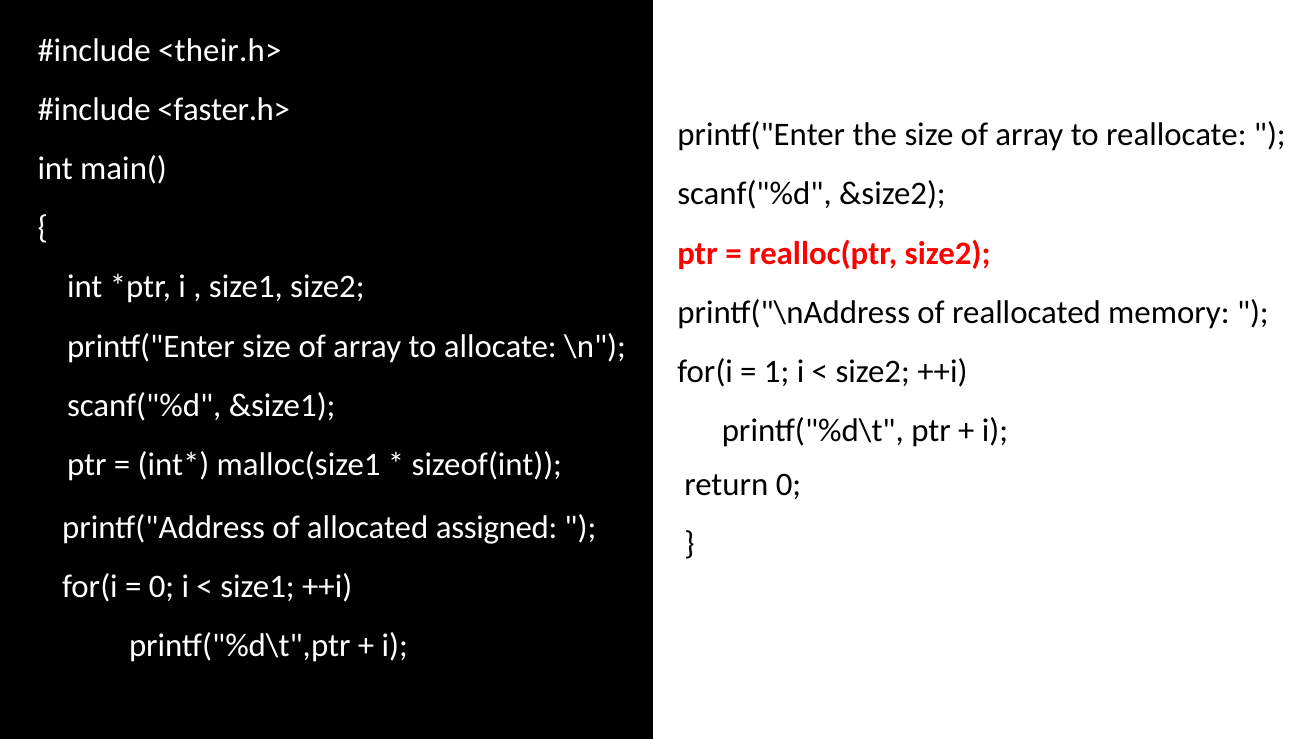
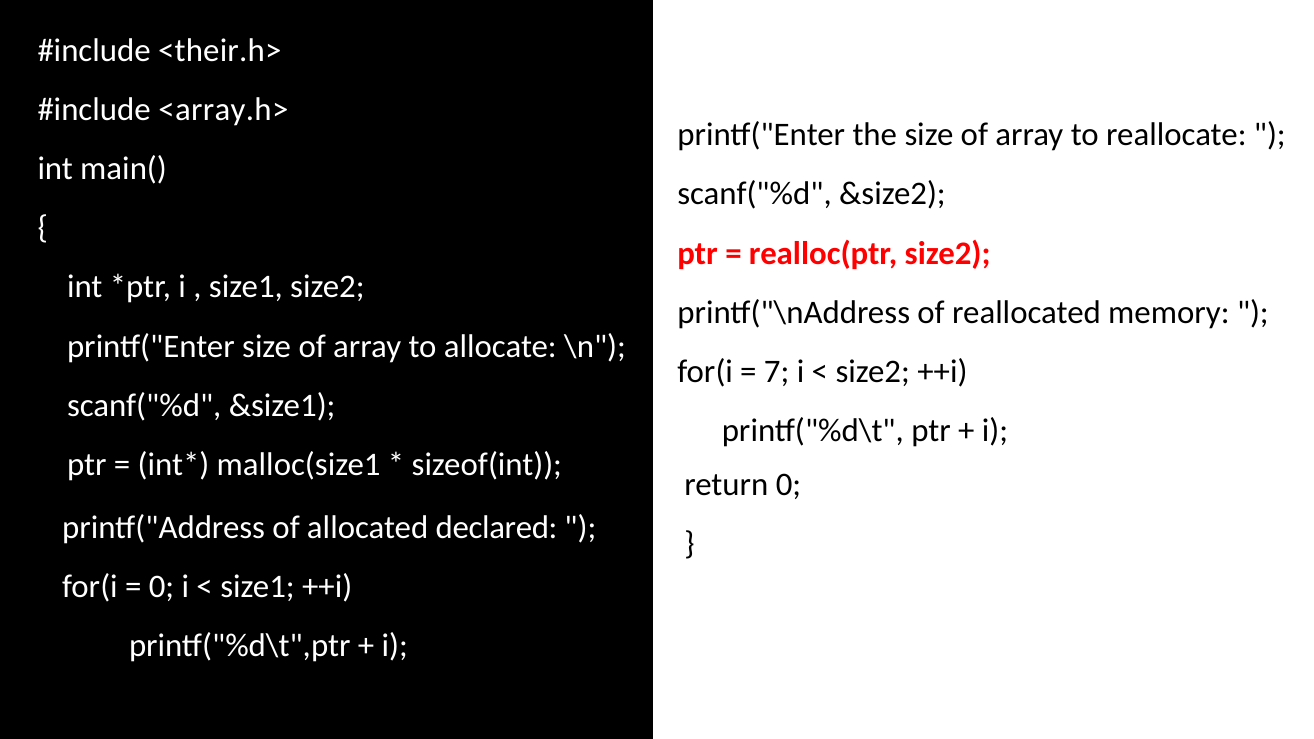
<faster.h>: <faster.h> -> <array.h> (223, 110)
1: 1 -> 7 (777, 372)
assigned: assigned -> declared (497, 528)
